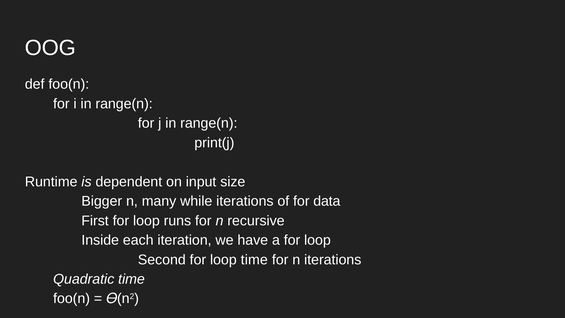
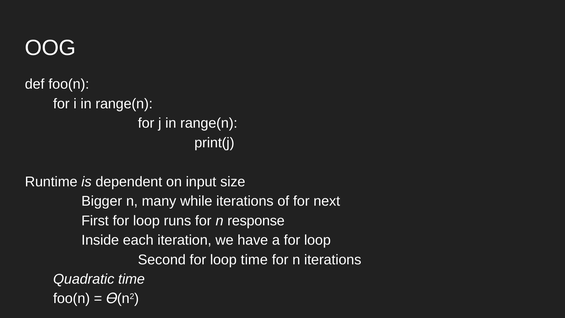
data: data -> next (327, 201)
recursive: recursive -> response (256, 221)
